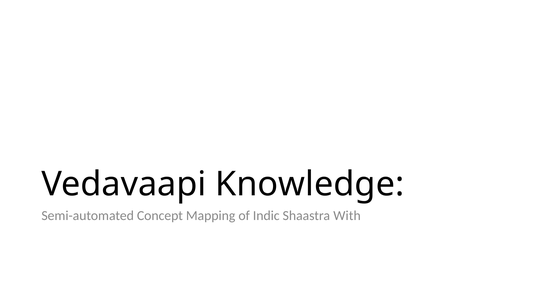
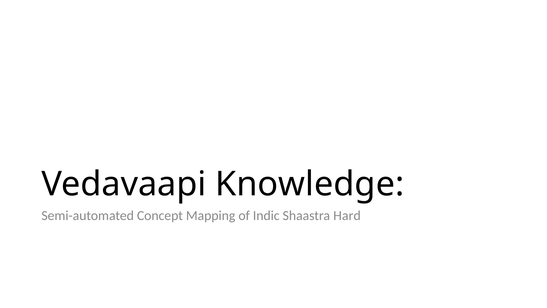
With: With -> Hard (347, 215)
